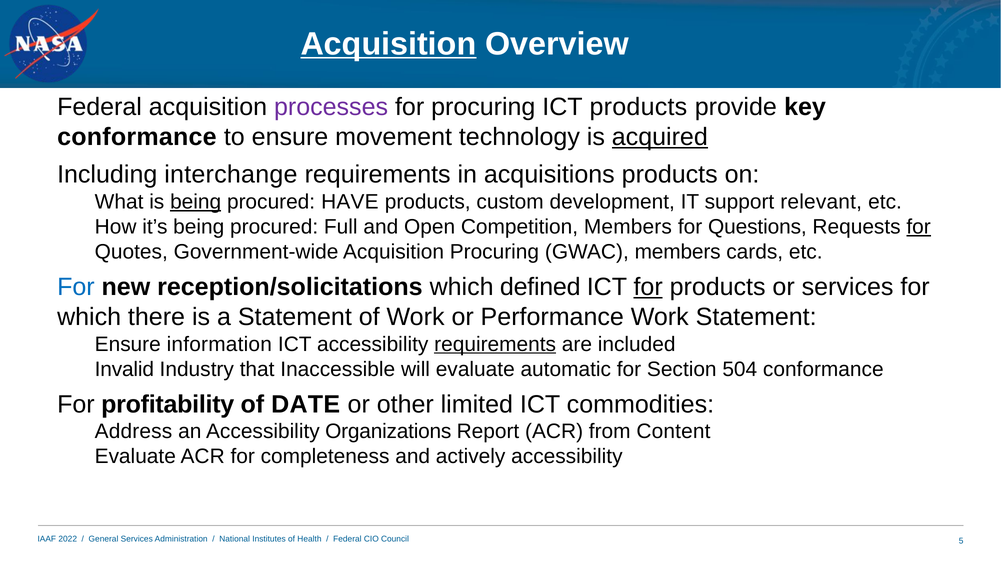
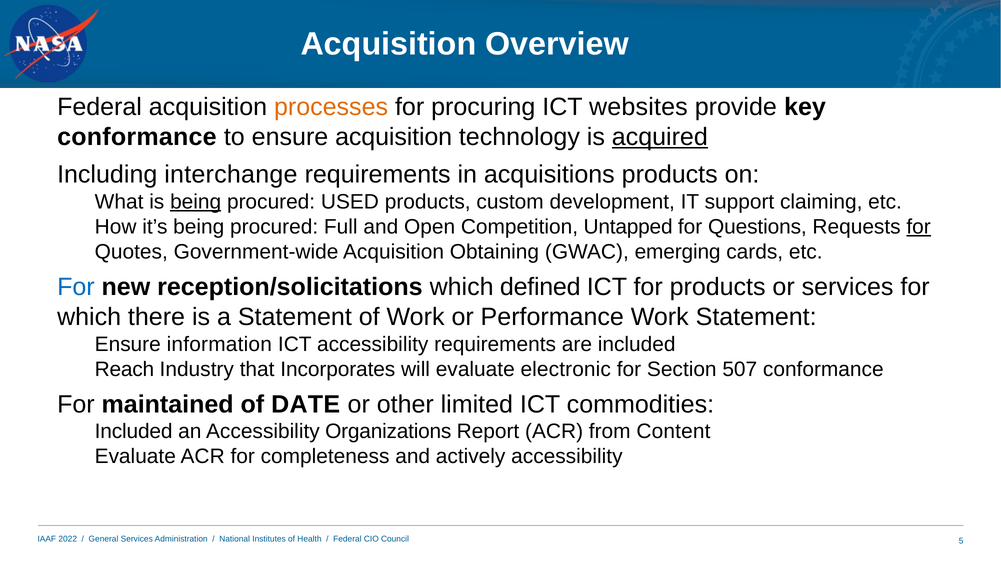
Acquisition underline: present -> none (388, 44)
processes colour: purple -> orange (331, 107)
ICT products: products -> websites (638, 107)
ensure movement: movement -> acquisition (394, 137)
HAVE: HAVE -> USED (350, 202)
relevant: relevant -> claiming (821, 202)
Competition Members: Members -> Untapped (628, 227)
Acquisition Procuring: Procuring -> Obtaining (494, 252)
GWAC members: members -> emerging (678, 252)
for underline: present -> none (648, 287)
requirements underline: present -> none (495, 344)
Invalid: Invalid -> Reach (124, 369)
Inaccessible: Inaccessible -> Incorporates (338, 369)
automatic: automatic -> electronic (566, 369)
504: 504 -> 507 (740, 369)
profitability: profitability -> maintained (168, 404)
Address: Address -> Included (134, 432)
